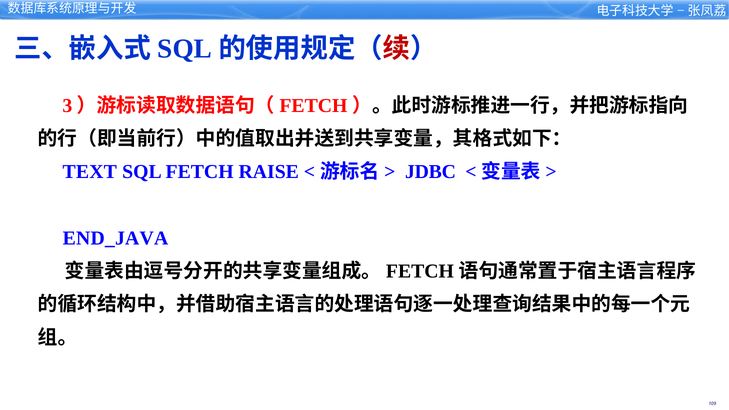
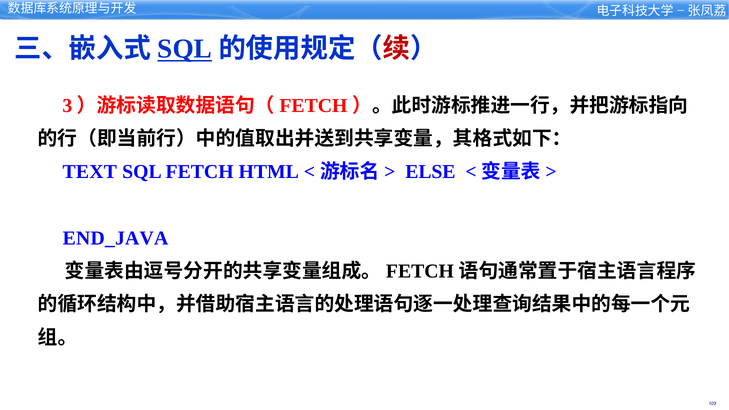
SQL underline: none -> present (185, 49)
RAISE: RAISE -> HTML (269, 172)
JDBC: JDBC -> ELSE (430, 172)
